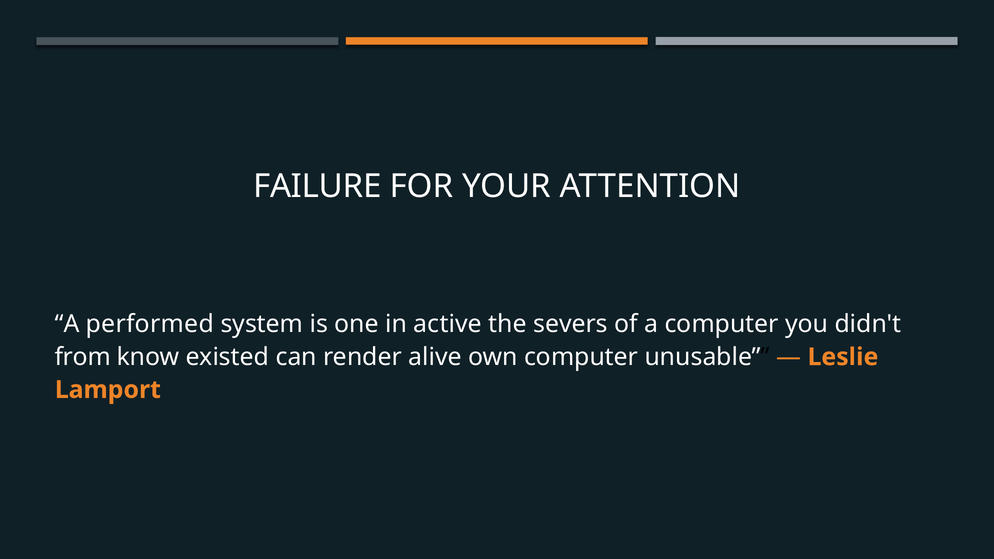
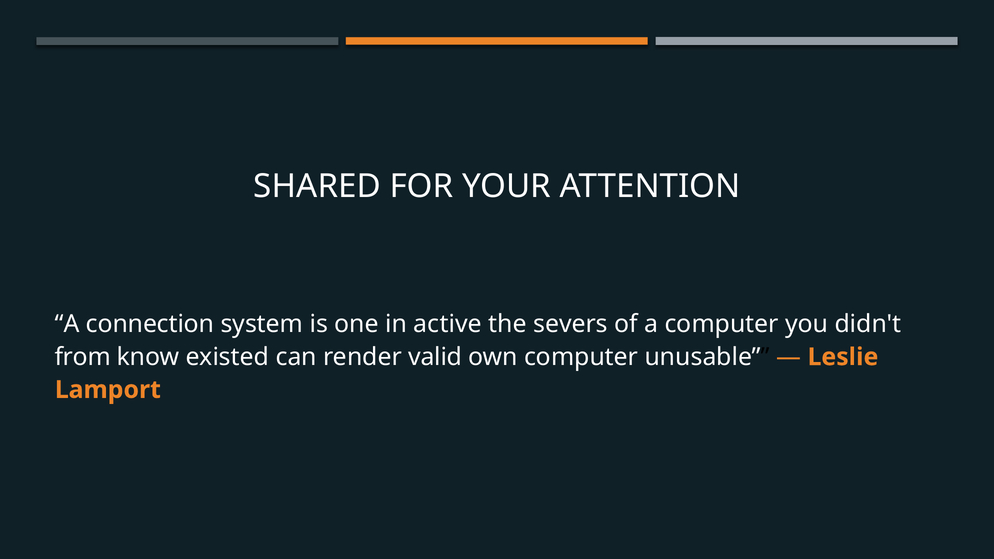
FAILURE: FAILURE -> SHARED (317, 186)
performed: performed -> connection (150, 324)
alive: alive -> valid (435, 357)
